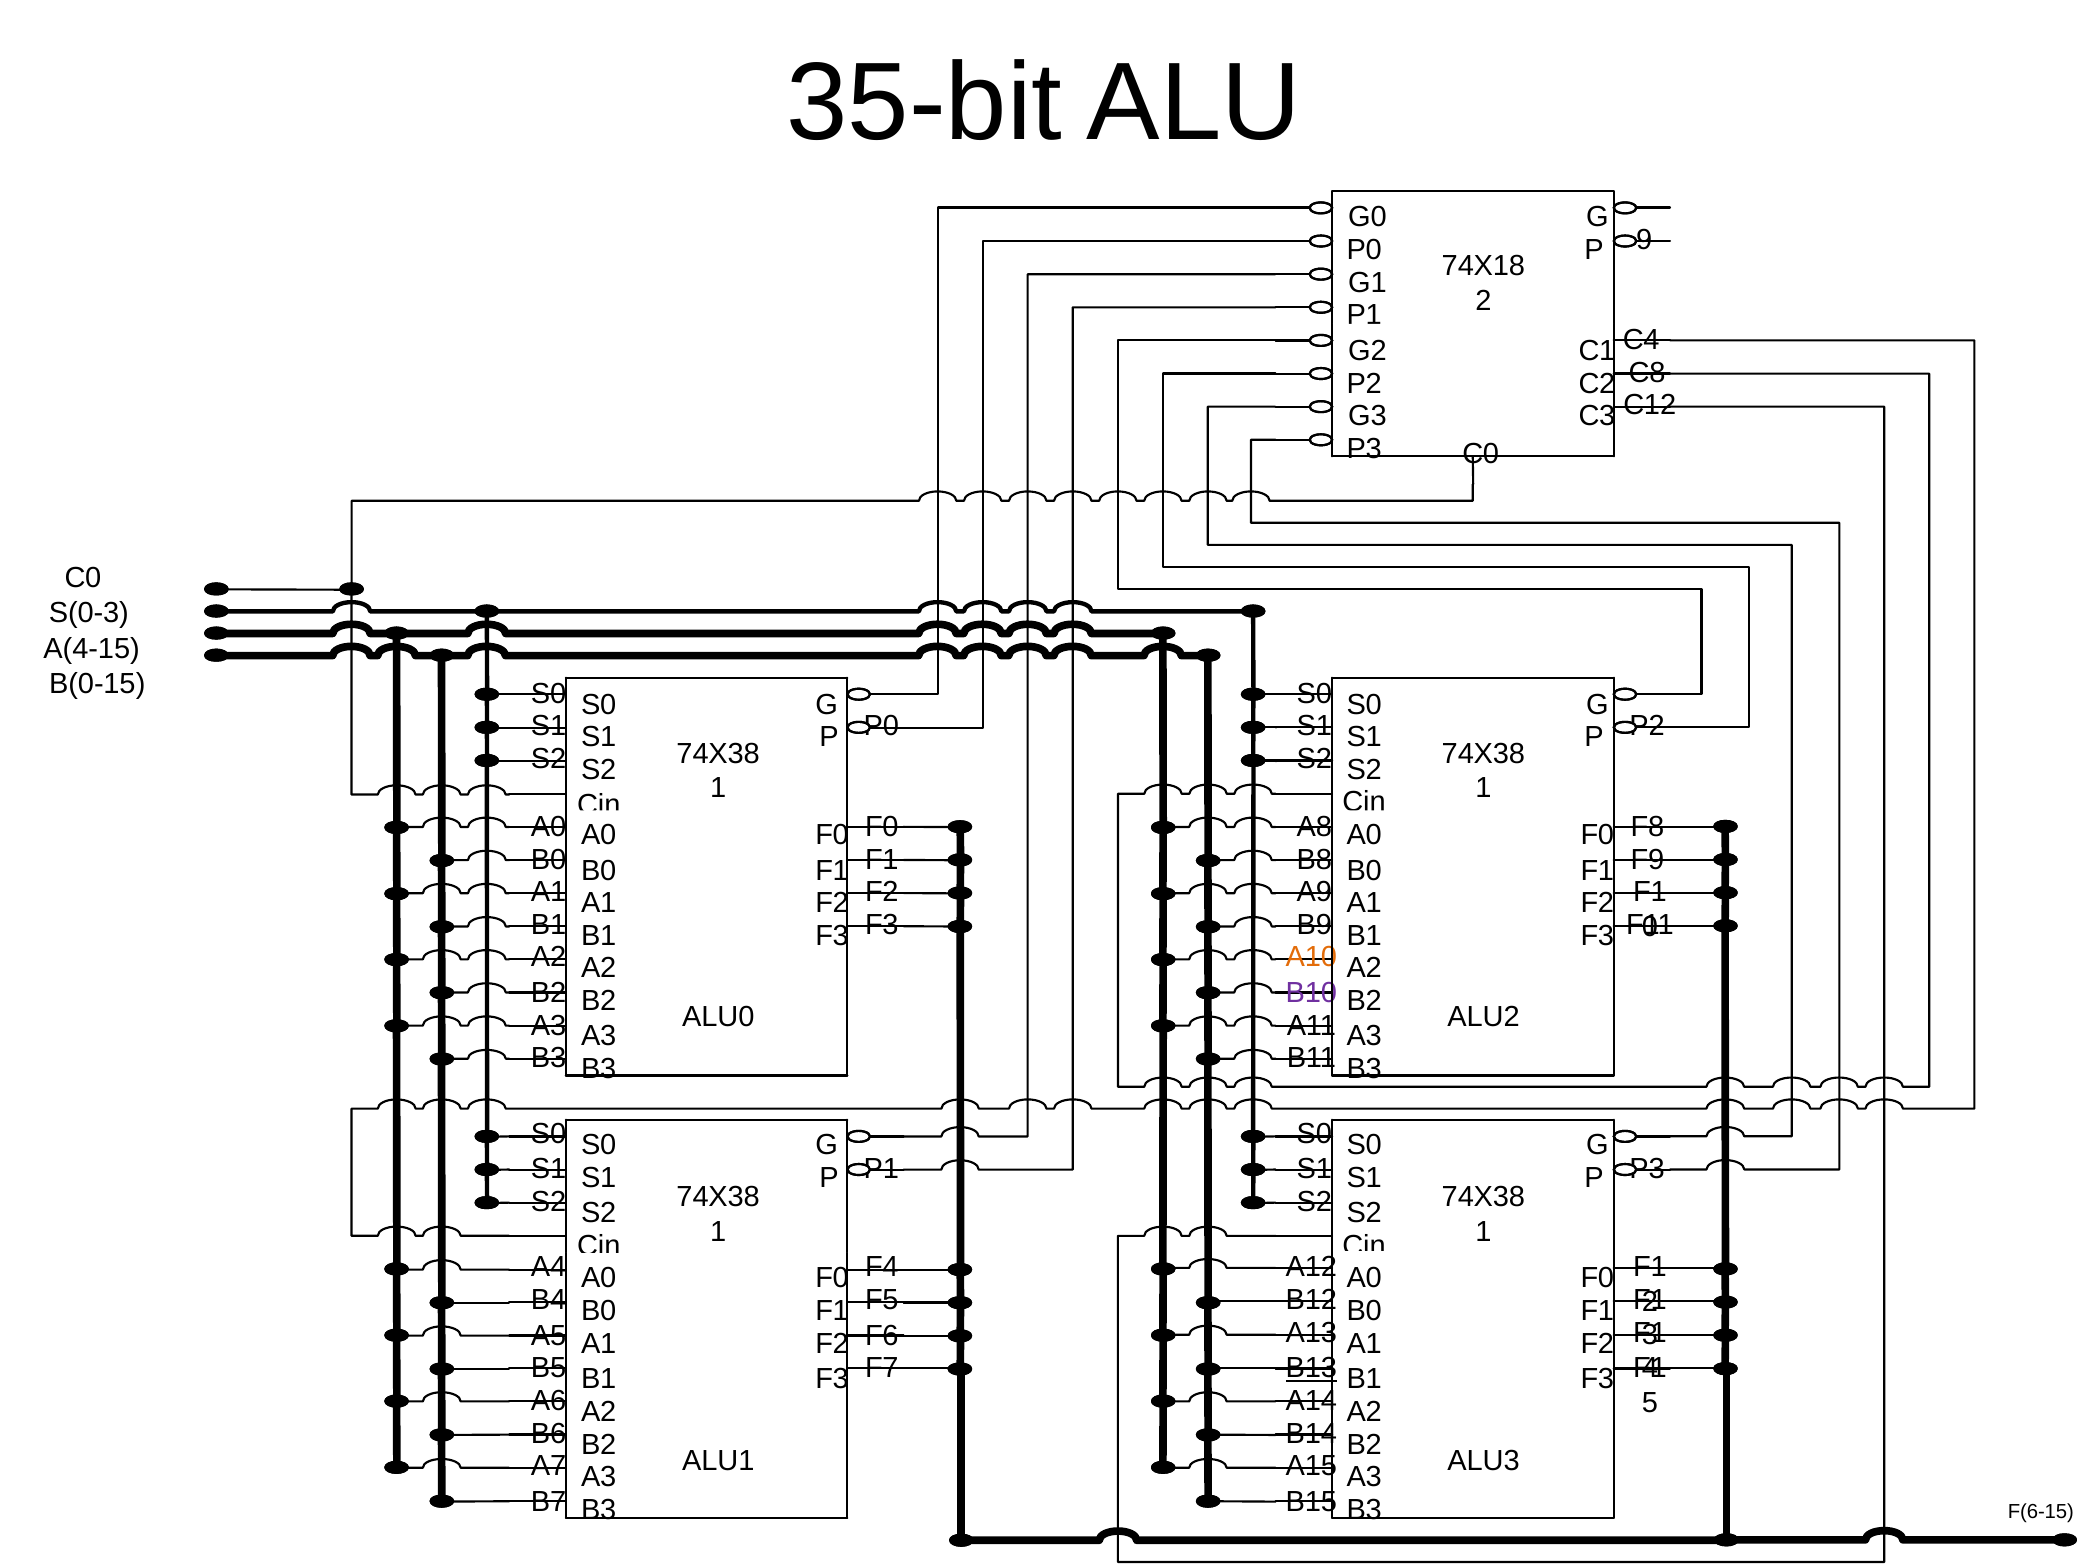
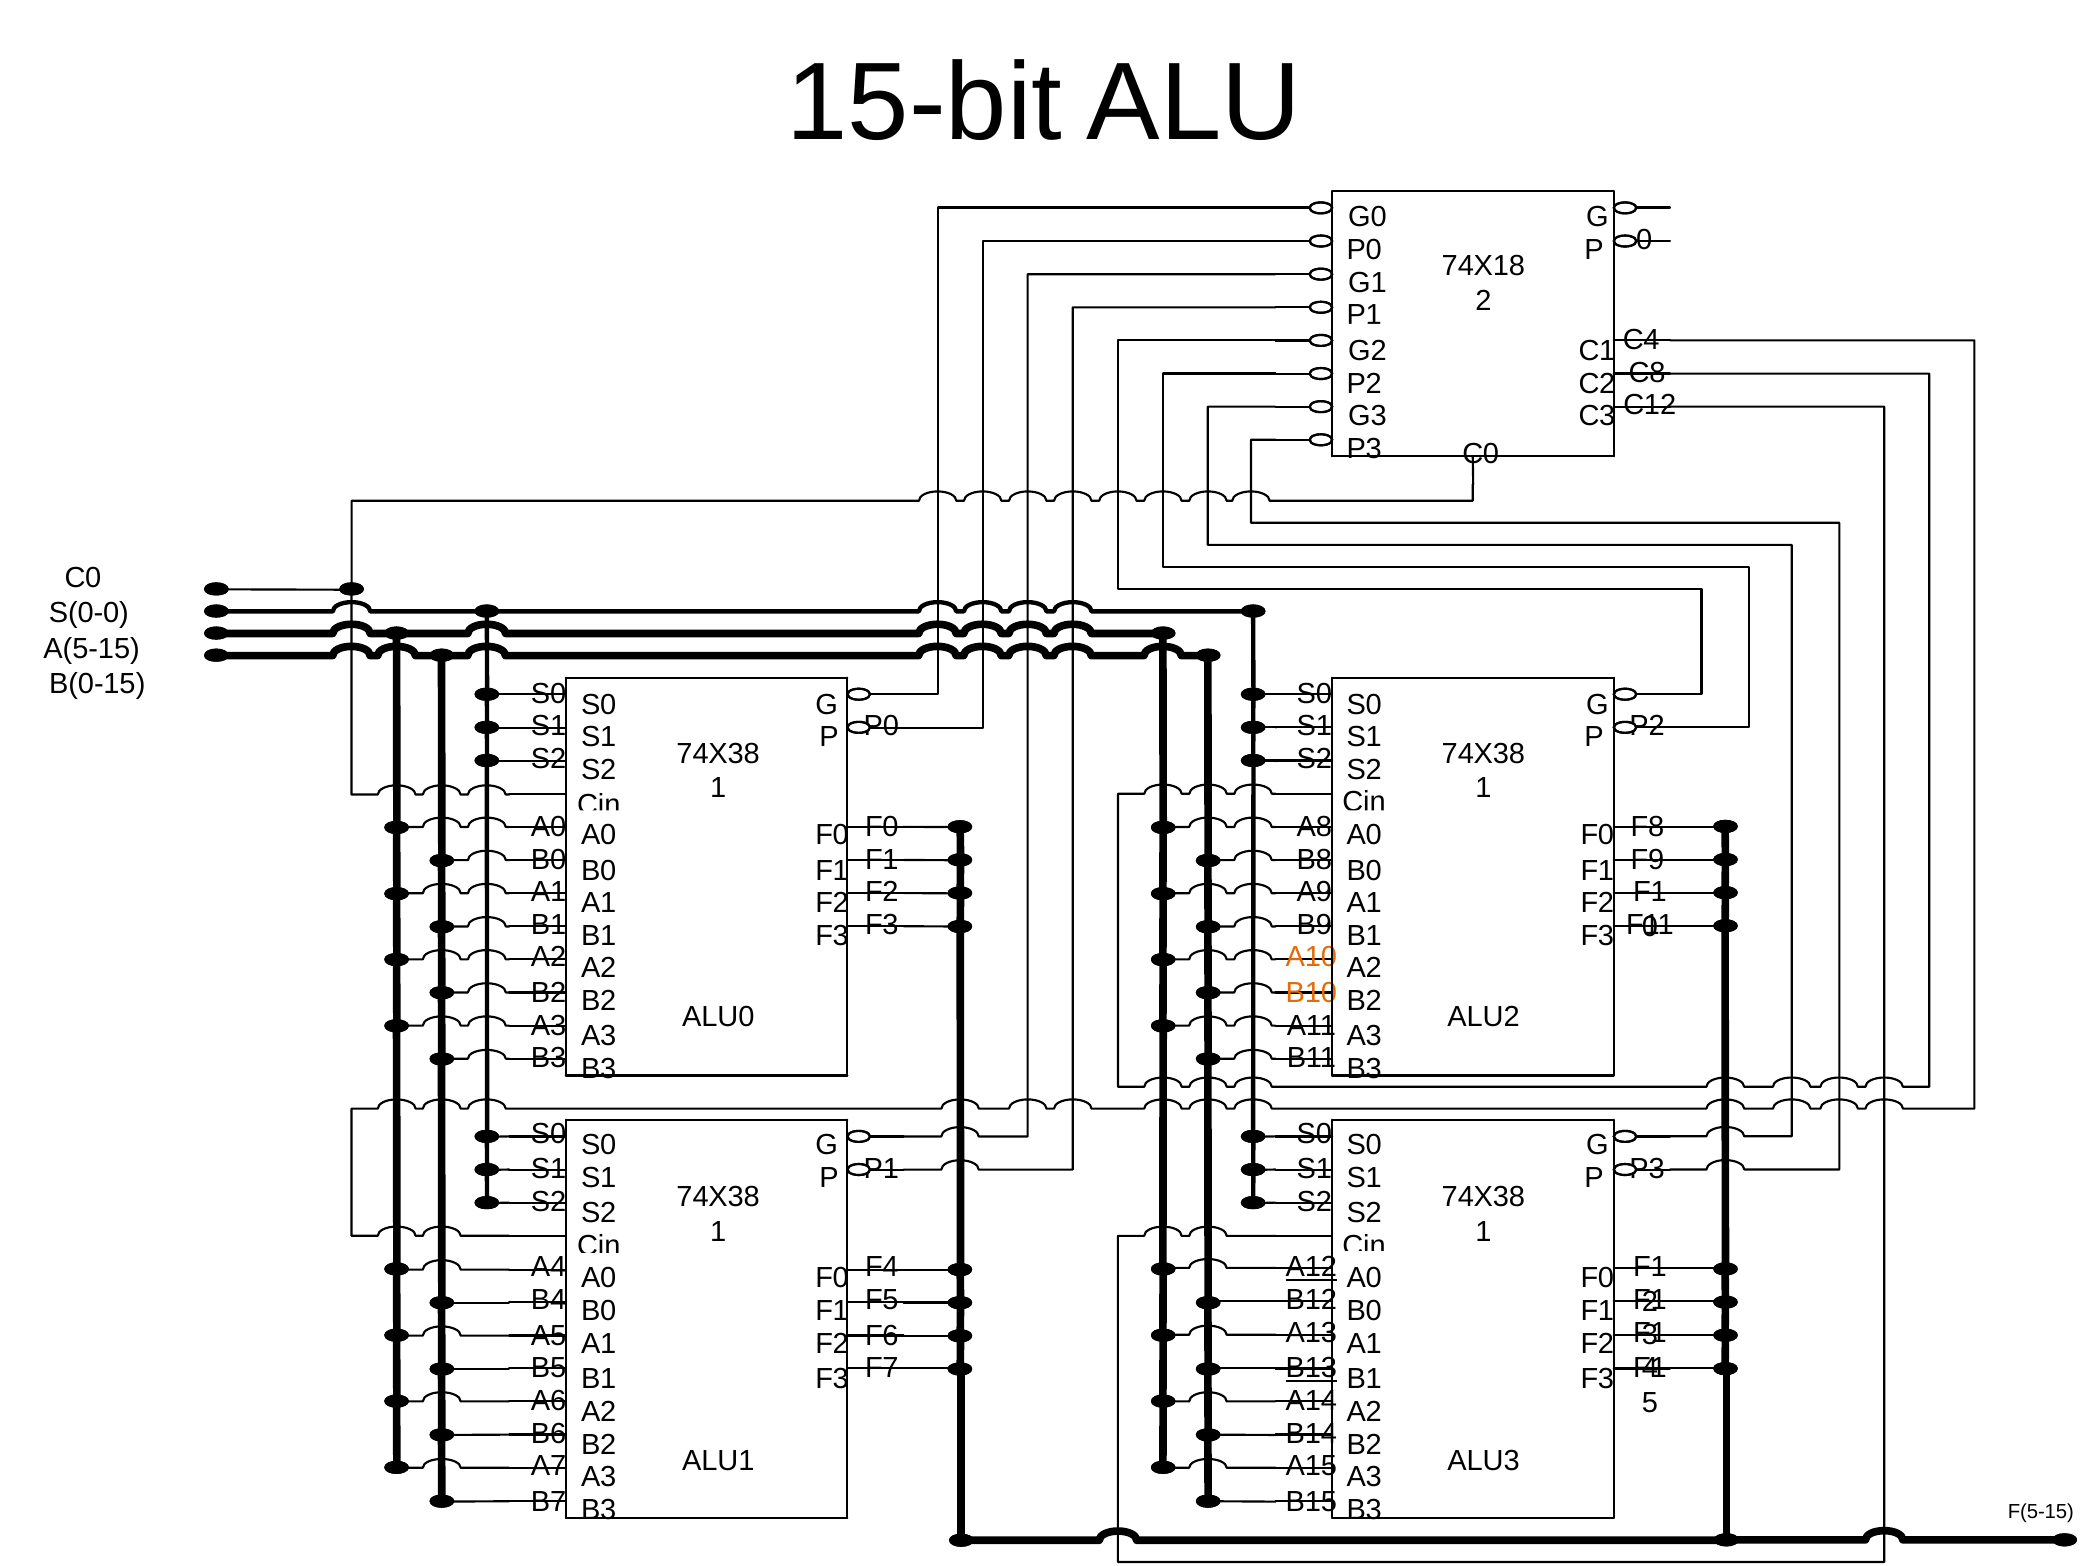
35-bit: 35-bit -> 15-bit (924, 103)
P 9: 9 -> 0 (1644, 240)
S(0-3: S(0-3 -> S(0-0 (89, 613)
A(4-15: A(4-15 -> A(5-15 (92, 648)
B10 colour: purple -> orange (1311, 993)
A12 underline: none -> present (1311, 1267)
F(6-15: F(6-15 -> F(5-15 (2041, 1512)
